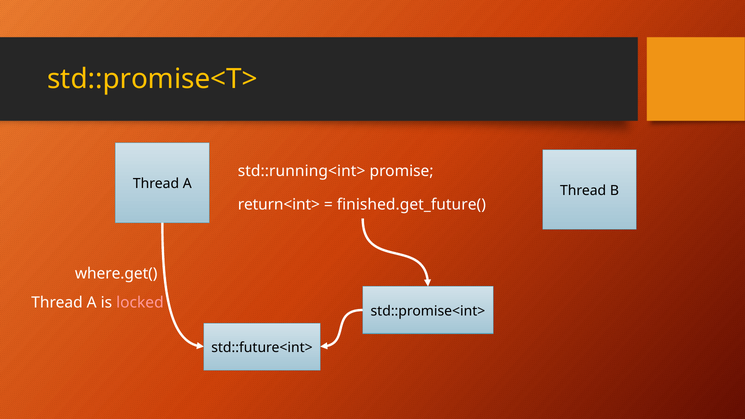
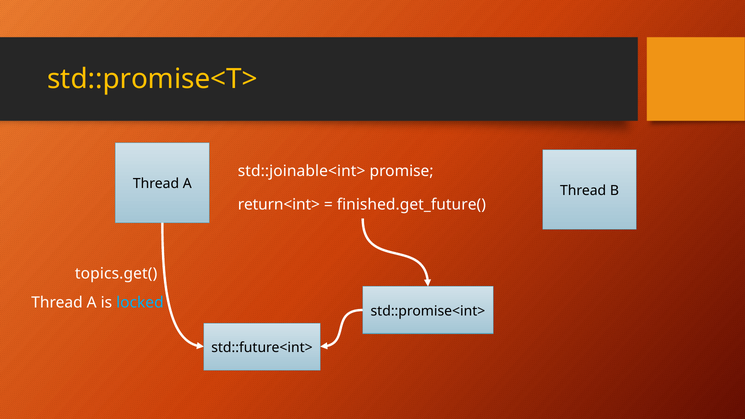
std::running<int>: std::running<int> -> std::joinable<int> (302, 171)
where.get(: where.get( -> topics.get( (116, 274)
locked colour: pink -> light blue (140, 303)
